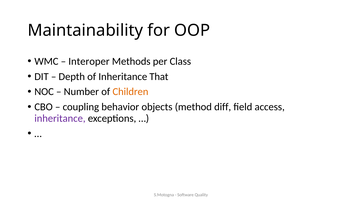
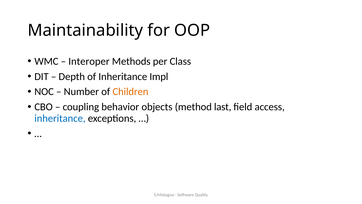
That: That -> Impl (159, 76)
diff: diff -> last (223, 107)
inheritance colour: purple -> blue (60, 118)
